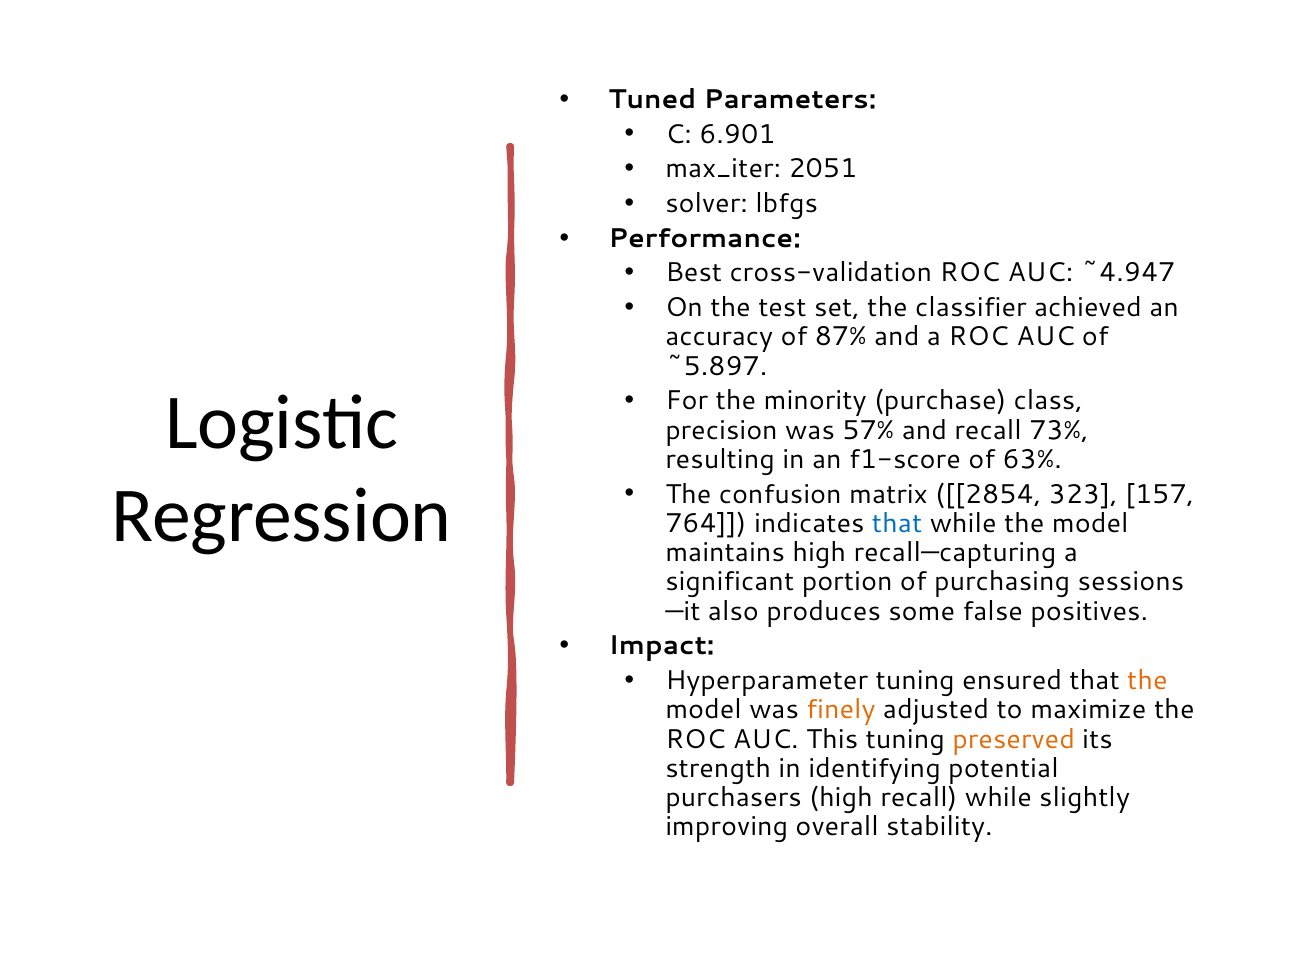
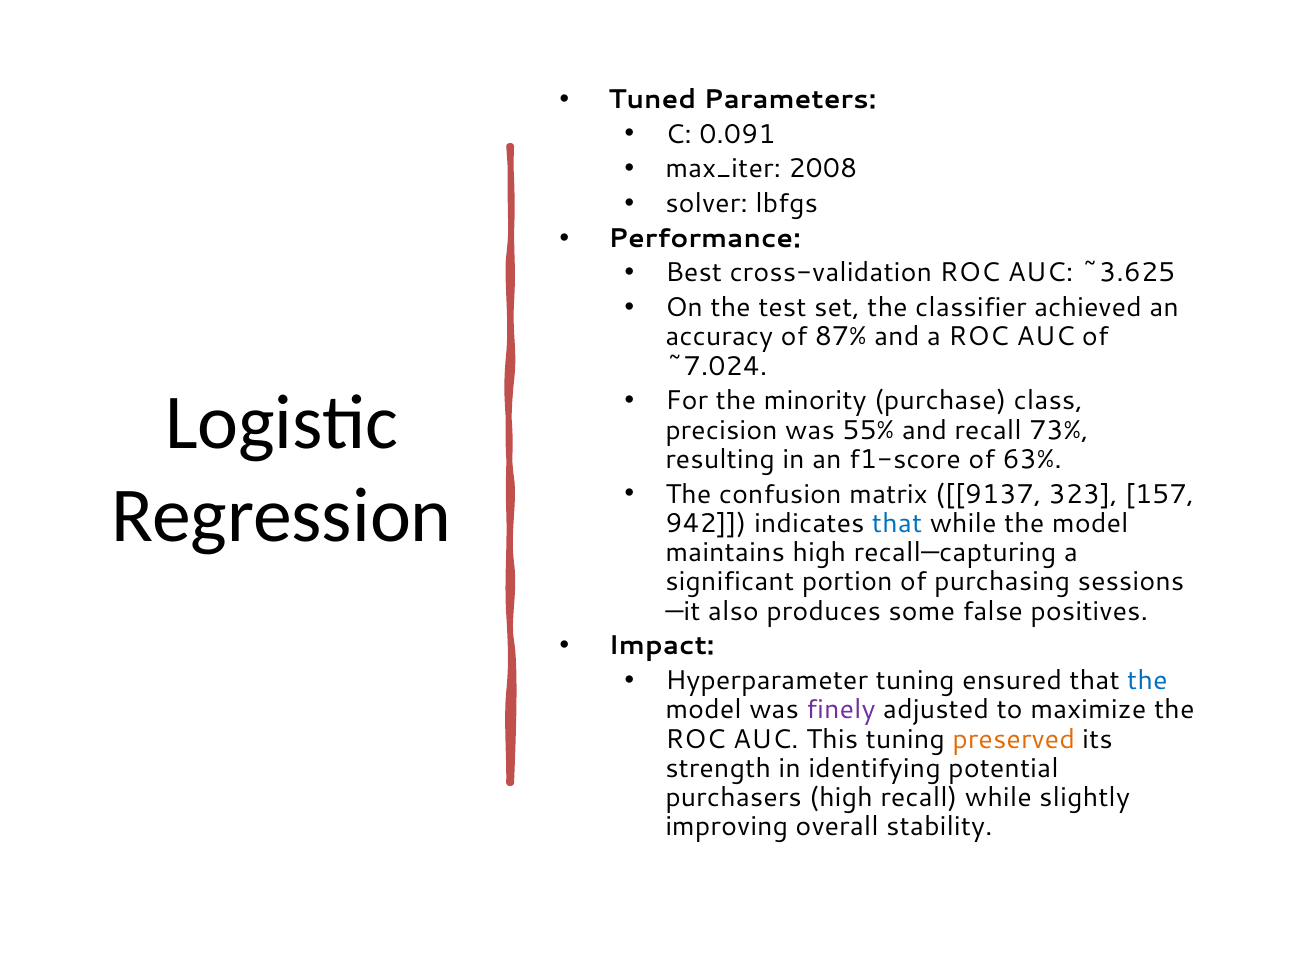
6.901: 6.901 -> 0.091 (737, 134)
2051: 2051 -> 2008 (823, 169)
~4.947: ~4.947 -> ~3.625 (1128, 273)
~5.897: ~5.897 -> ~7.024 (716, 366)
57%: 57% -> 55% (868, 430)
2854: 2854 -> 9137 (988, 494)
764: 764 -> 942 (706, 523)
the colour: orange -> blue (1148, 681)
finely colour: orange -> purple (841, 710)
